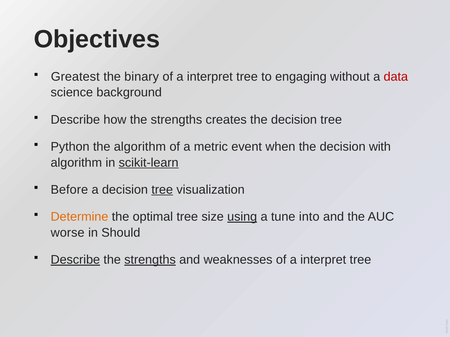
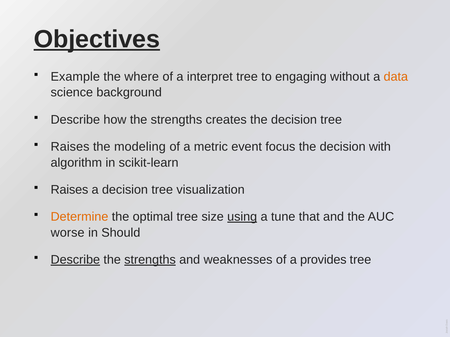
Objectives underline: none -> present (97, 39)
Greatest: Greatest -> Example (75, 77)
binary: binary -> where (142, 77)
data colour: red -> orange (396, 77)
Python: Python -> Raises (70, 147)
the algorithm: algorithm -> modeling (140, 147)
when: when -> focus (280, 147)
scikit-learn underline: present -> none (149, 163)
Before: Before -> Raises (69, 190)
tree underline: present -> none (162, 190)
into: into -> that (309, 217)
weaknesses of a interpret: interpret -> provides (323, 260)
